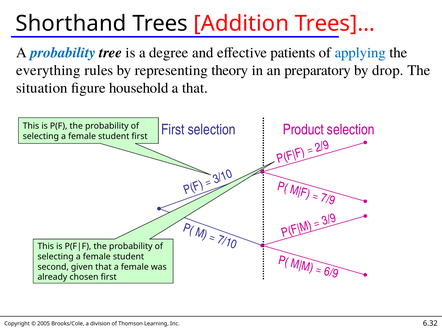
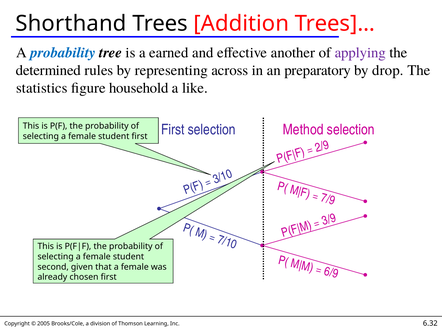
degree: degree -> earned (169, 53)
patients: patients -> another (293, 53)
applying colour: blue -> purple (360, 53)
everything: everything -> determined (48, 70)
theory: theory -> across (230, 70)
situation: situation -> statistics (42, 88)
a that: that -> like (195, 88)
Product: Product -> Method (303, 130)
